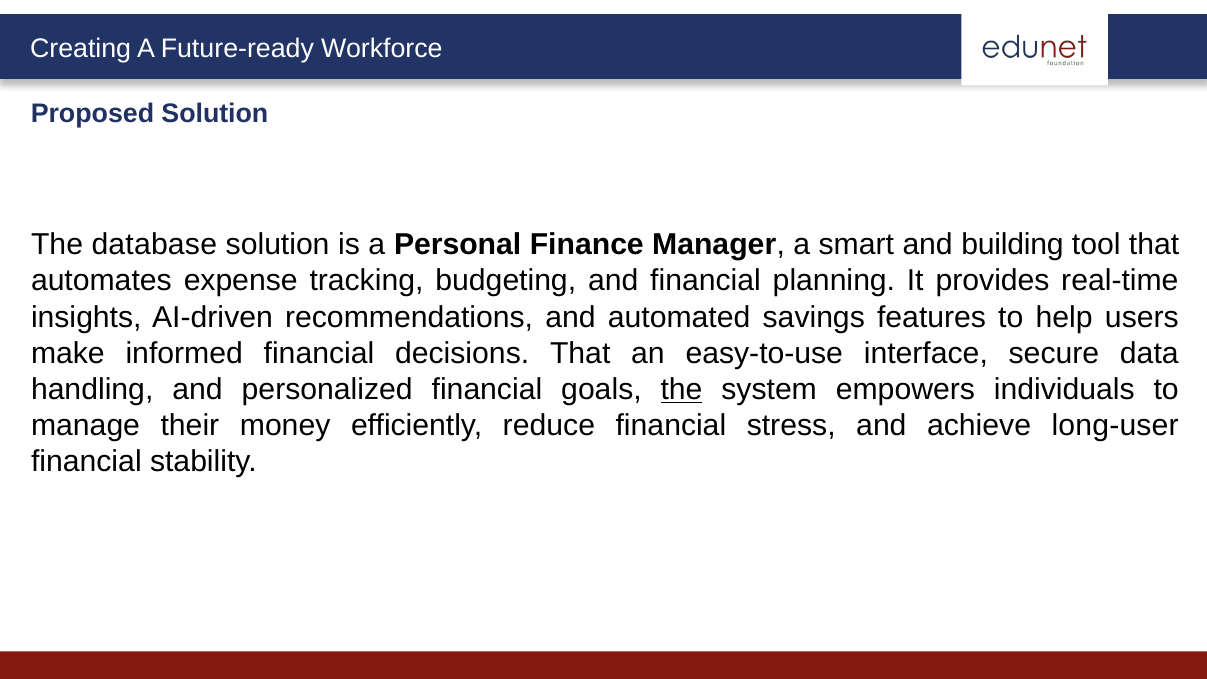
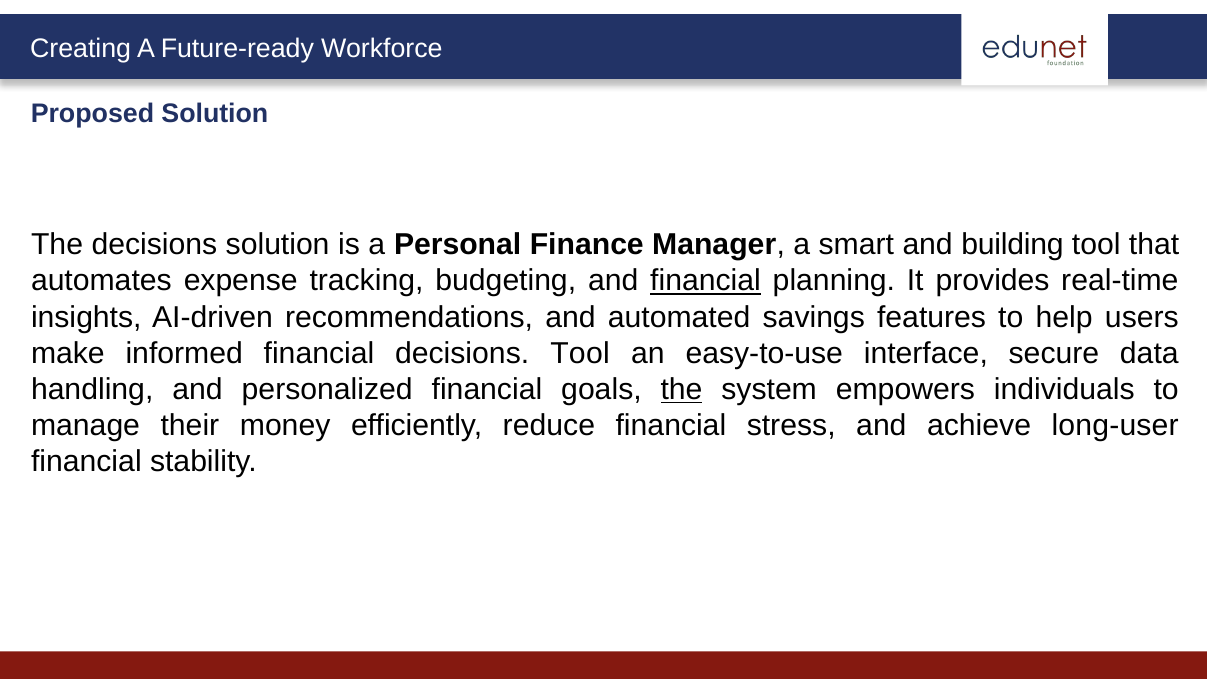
The database: database -> decisions (154, 245)
financial underline: none -> present (706, 281)
decisions That: That -> Tool (580, 353)
